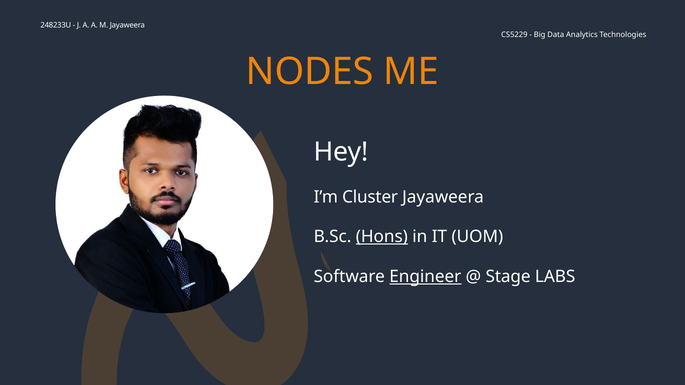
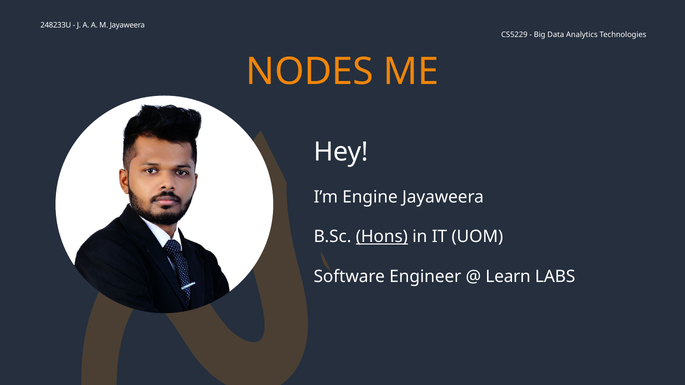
Cluster: Cluster -> Engine (370, 197)
Engineer underline: present -> none (425, 277)
Stage: Stage -> Learn (508, 277)
